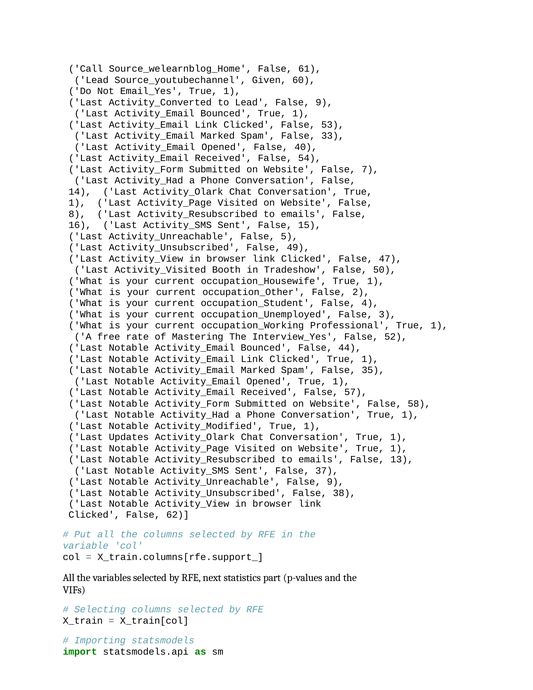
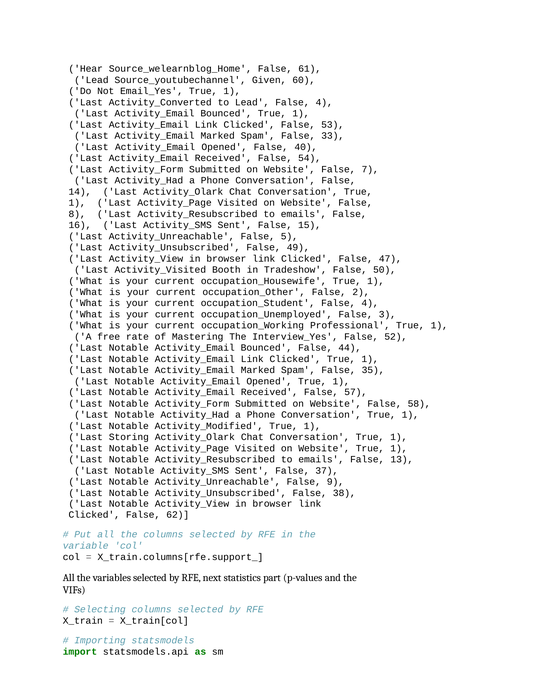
Call: Call -> Hear (86, 69)
Lead False 9: 9 -> 4 (324, 102)
Updates: Updates -> Storing (129, 437)
